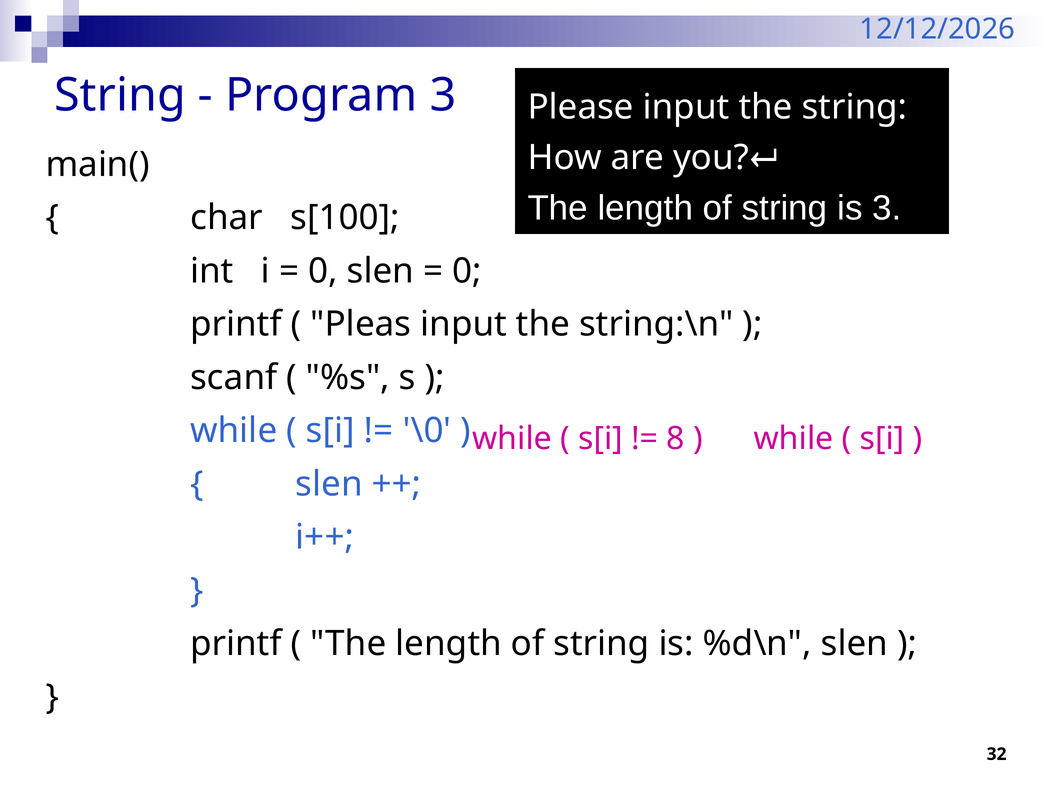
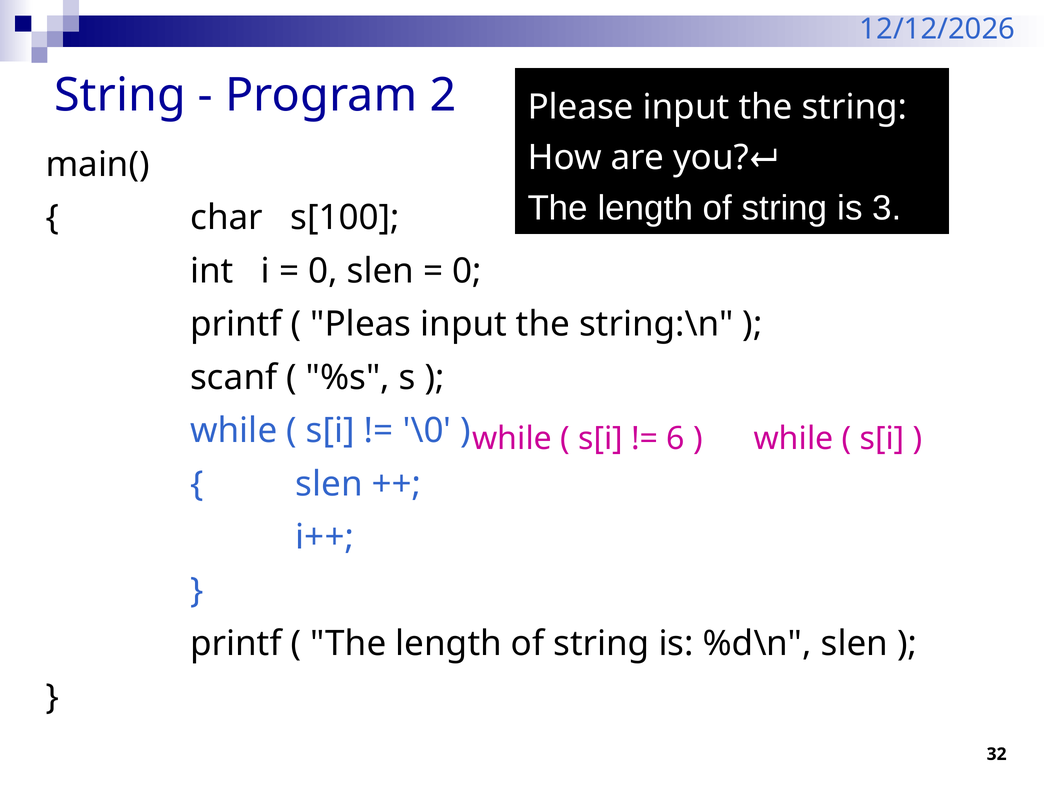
Program 3: 3 -> 2 (443, 95)
8: 8 -> 6 (676, 439)
